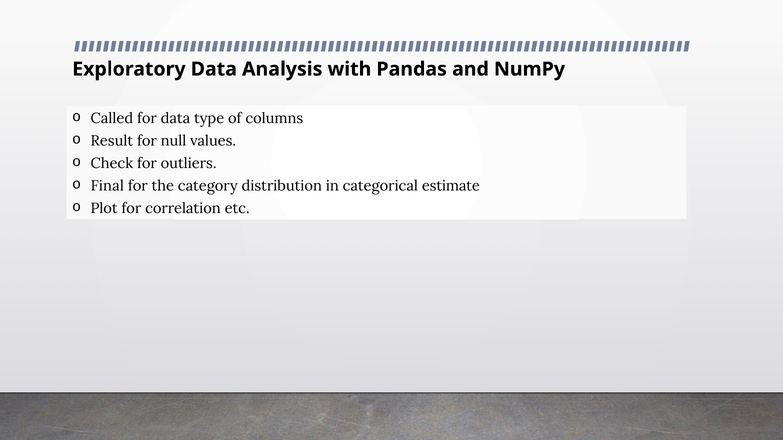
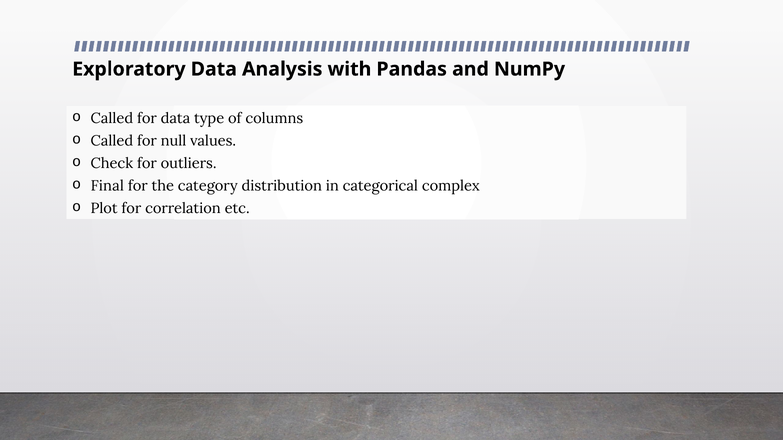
Result: Result -> Called (112, 141)
estimate: estimate -> complex (451, 186)
